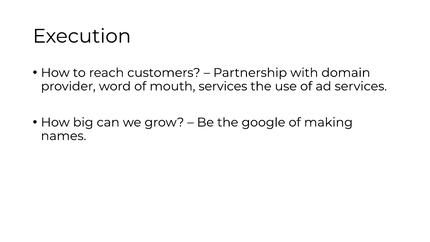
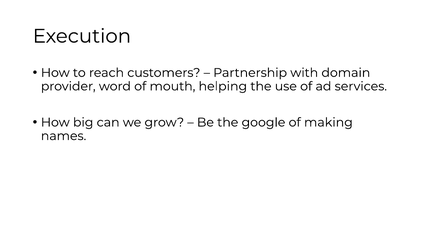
mouth services: services -> helping (223, 86)
